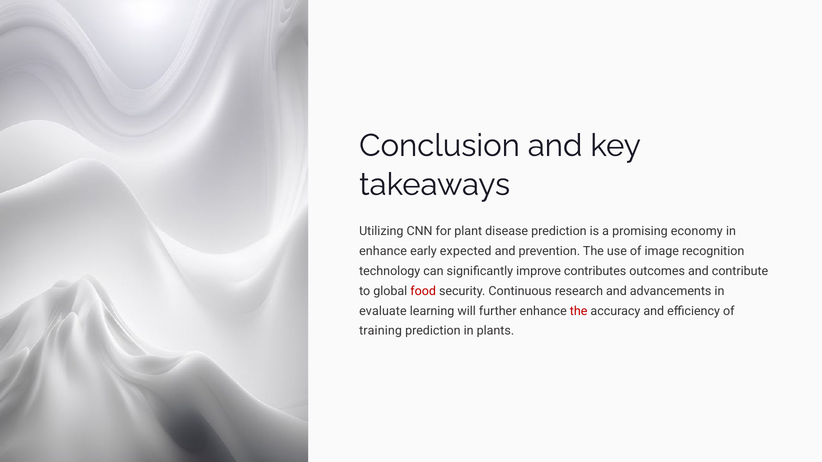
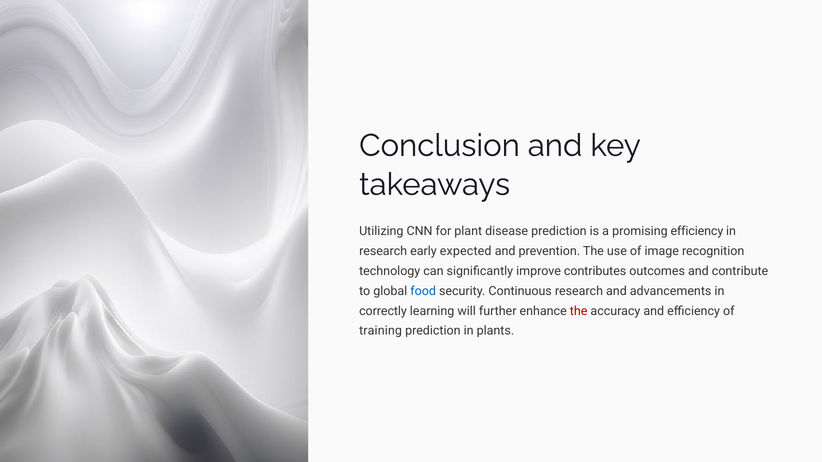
promising economy: economy -> efficiency (697, 231)
enhance: enhance -> research (383, 251)
food colour: red -> blue (423, 291)
evaluate: evaluate -> correctly (383, 311)
